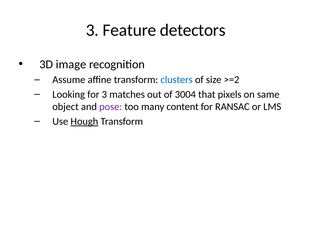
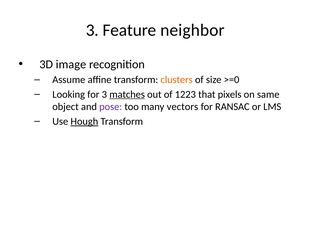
detectors: detectors -> neighbor (193, 30)
clusters colour: blue -> orange (177, 80)
>=2: >=2 -> >=0 (232, 80)
matches underline: none -> present (127, 94)
3004: 3004 -> 1223 (185, 94)
content: content -> vectors (182, 106)
